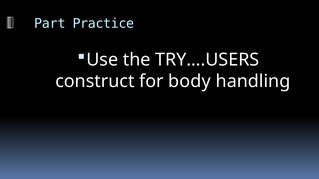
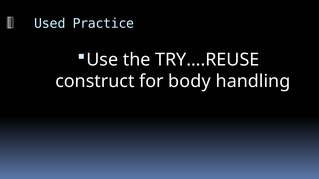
Part: Part -> Used (50, 23)
TRY….USERS: TRY….USERS -> TRY….REUSE (207, 60)
